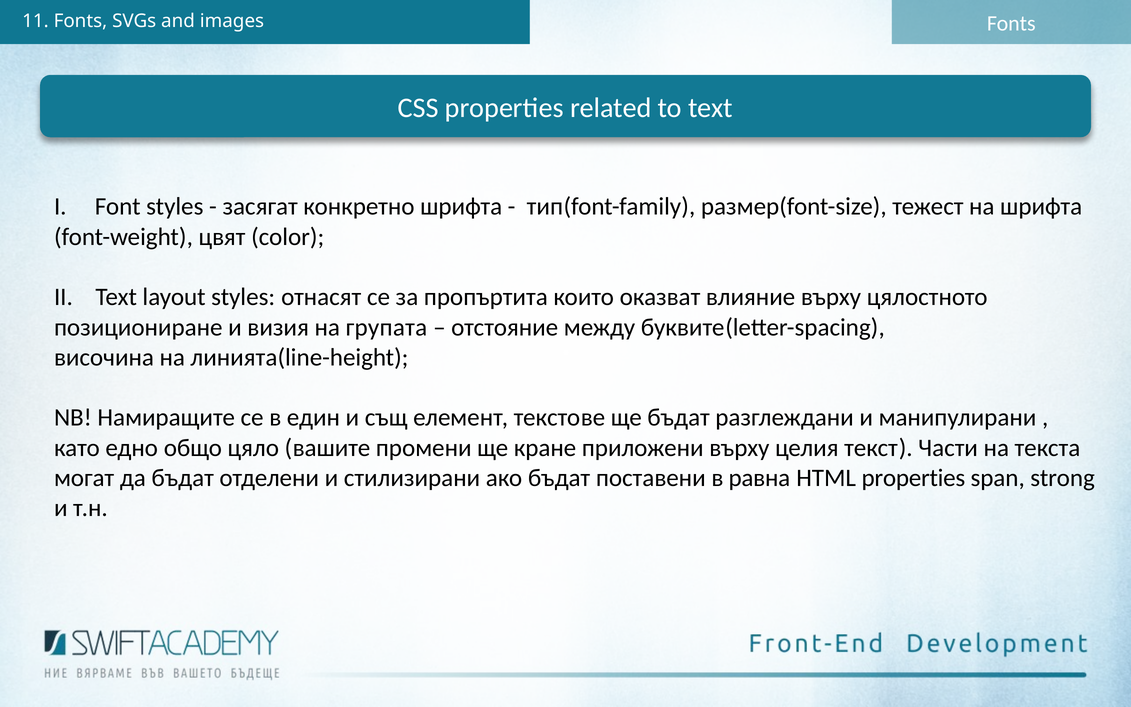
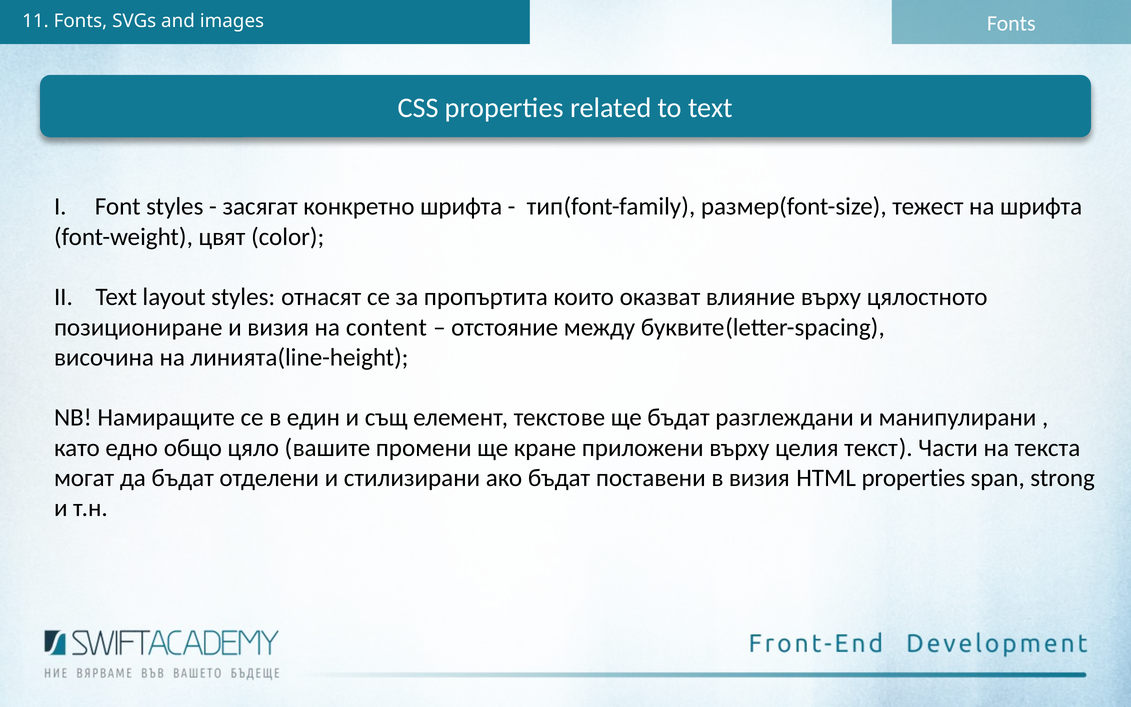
групата: групата -> content (386, 327)
в равна: равна -> визия (759, 478)
